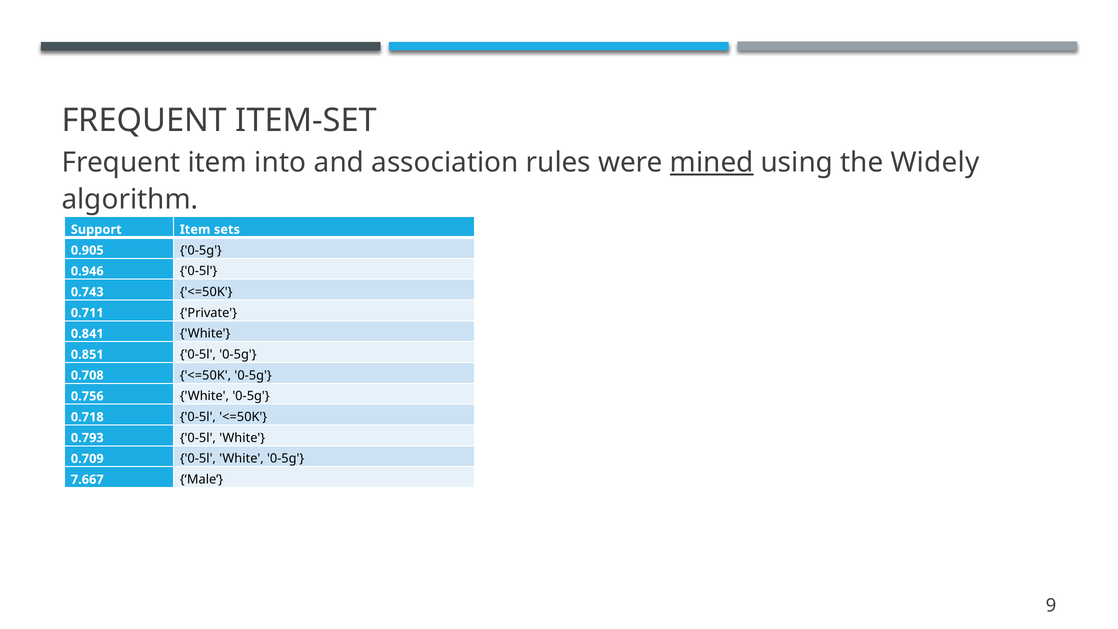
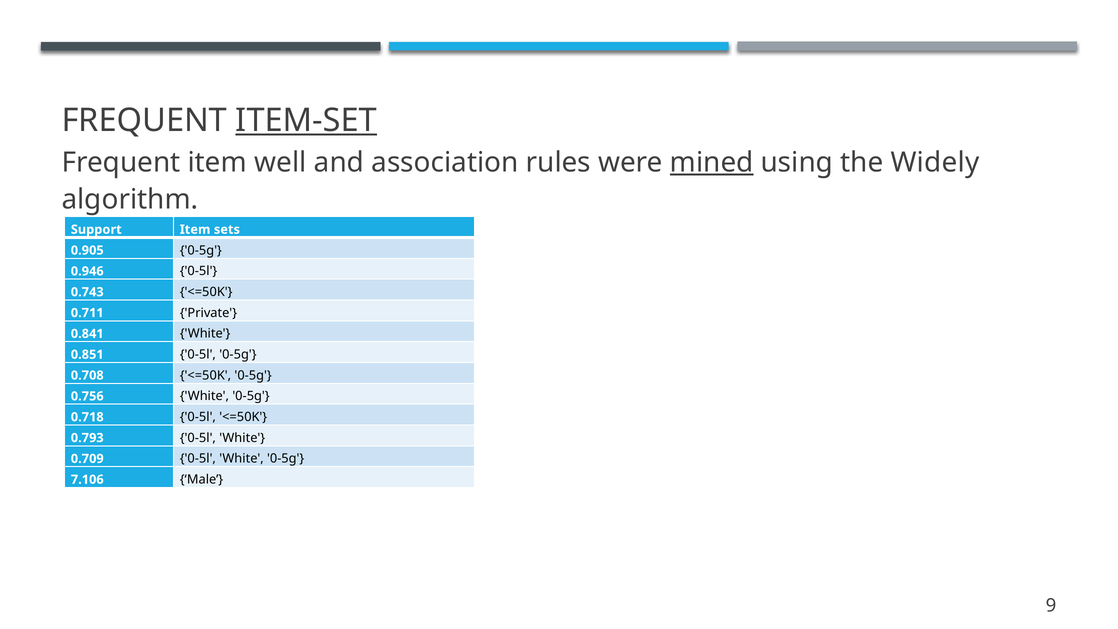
ITEM-SET underline: none -> present (306, 120)
into: into -> well (280, 162)
7.667: 7.667 -> 7.106 (87, 479)
